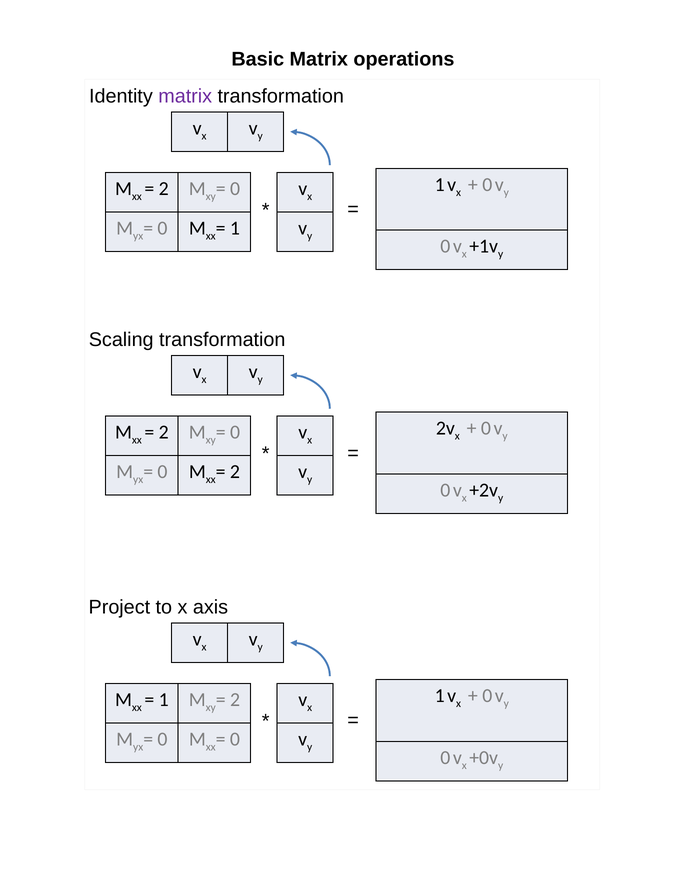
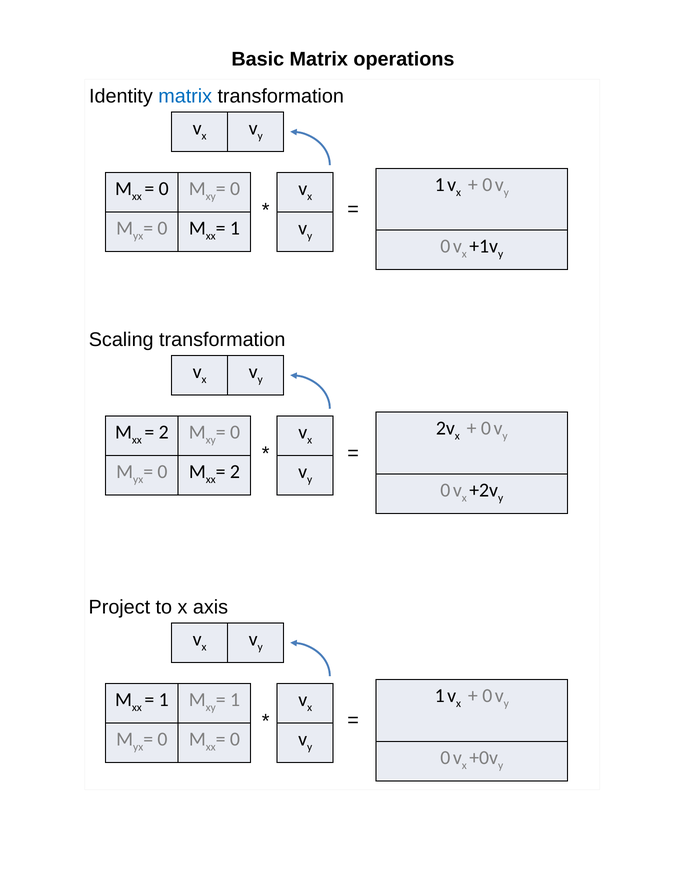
matrix colour: purple -> blue (185, 96)
2: 2 -> 0 (164, 189)
2: 2 -> 1 (235, 700)
